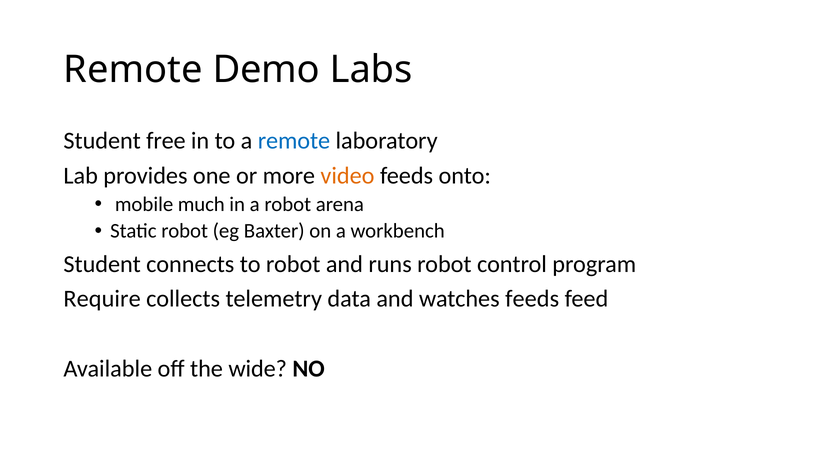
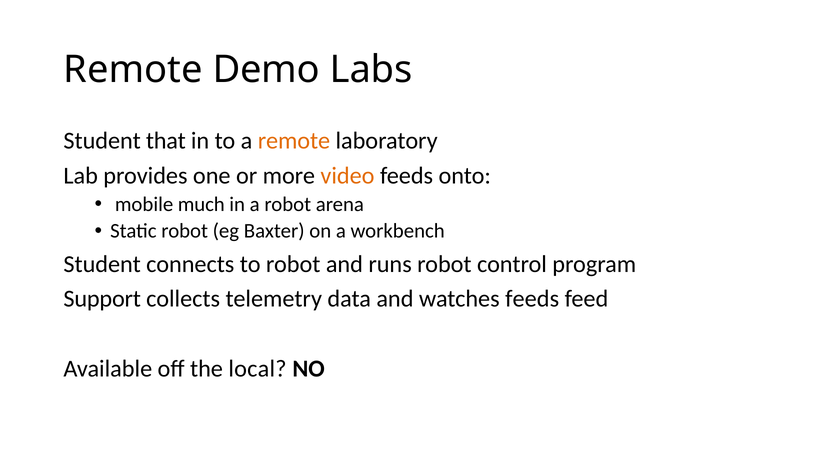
free: free -> that (166, 141)
remote colour: blue -> orange (294, 141)
Require: Require -> Support (102, 299)
wide: wide -> local (257, 369)
